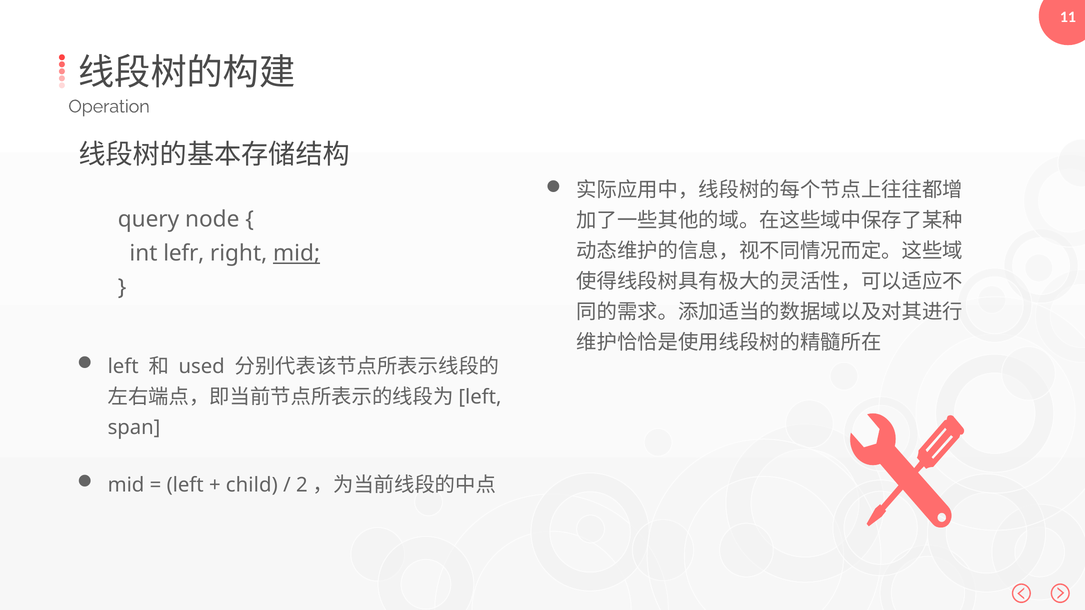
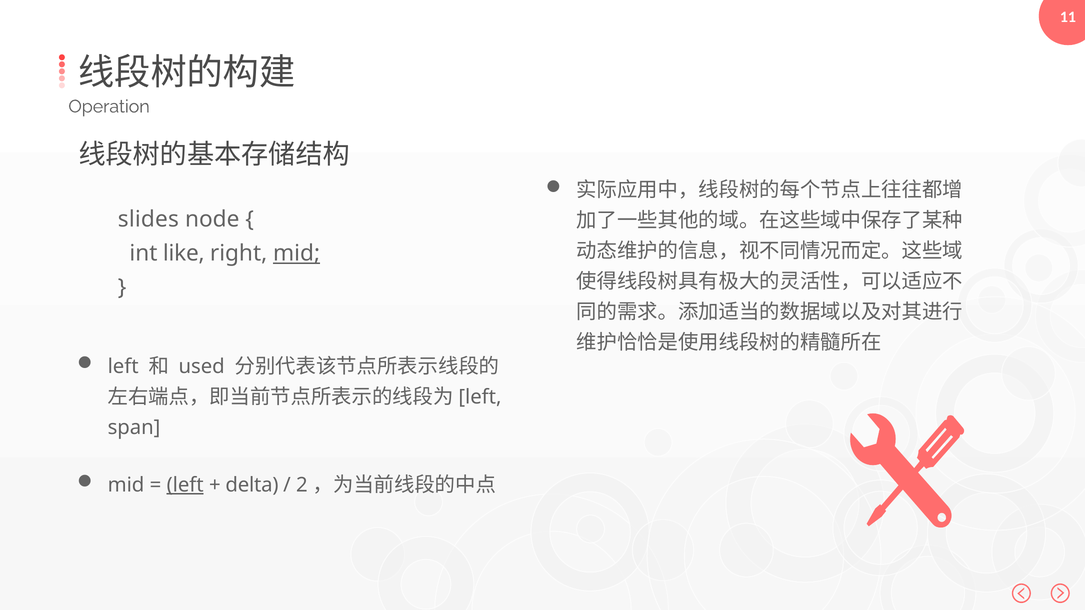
query: query -> slides (148, 220)
lefr: lefr -> like (184, 254)
left underline: none -> present (185, 485)
child: child -> delta (252, 485)
